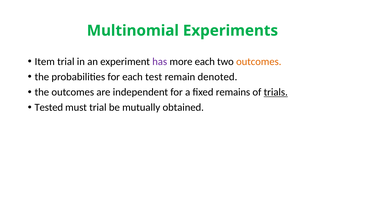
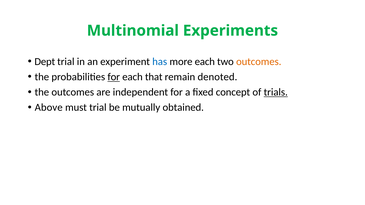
Item: Item -> Dept (45, 62)
has colour: purple -> blue (160, 62)
for underline: none -> present (114, 77)
test: test -> that (154, 77)
remains: remains -> concept (233, 92)
Tested: Tested -> Above (49, 108)
